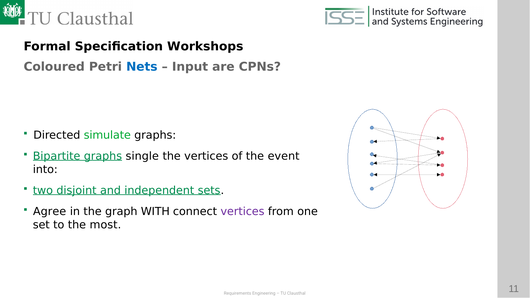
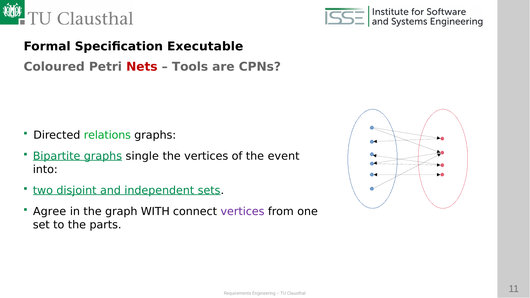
Workshops: Workshops -> Executable (205, 46)
Nets colour: blue -> red (142, 67)
Input: Input -> Tools (190, 67)
simulate: simulate -> relations (107, 135)
most: most -> parts (105, 225)
